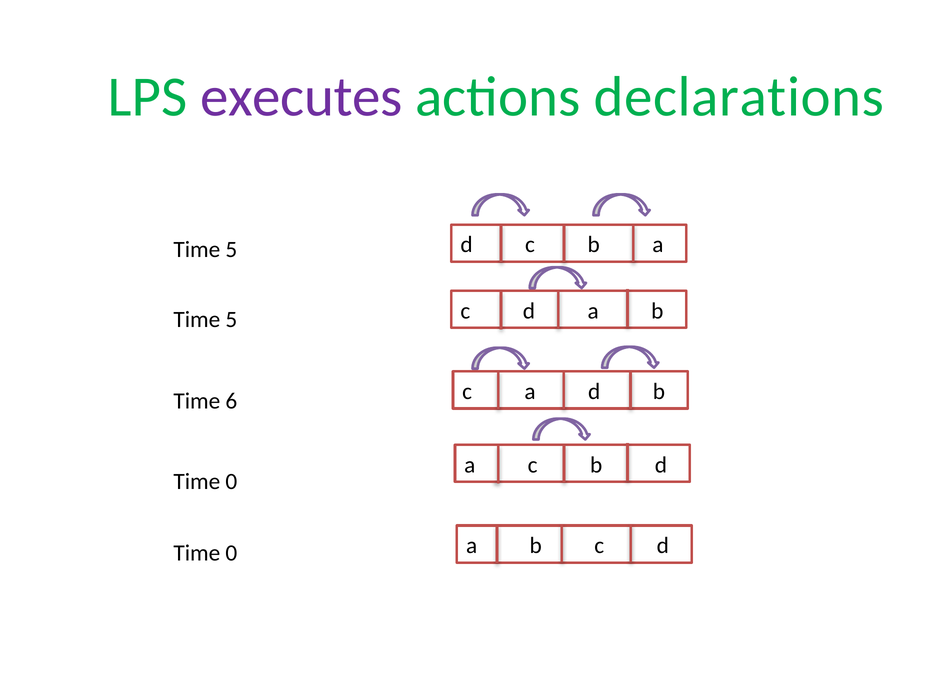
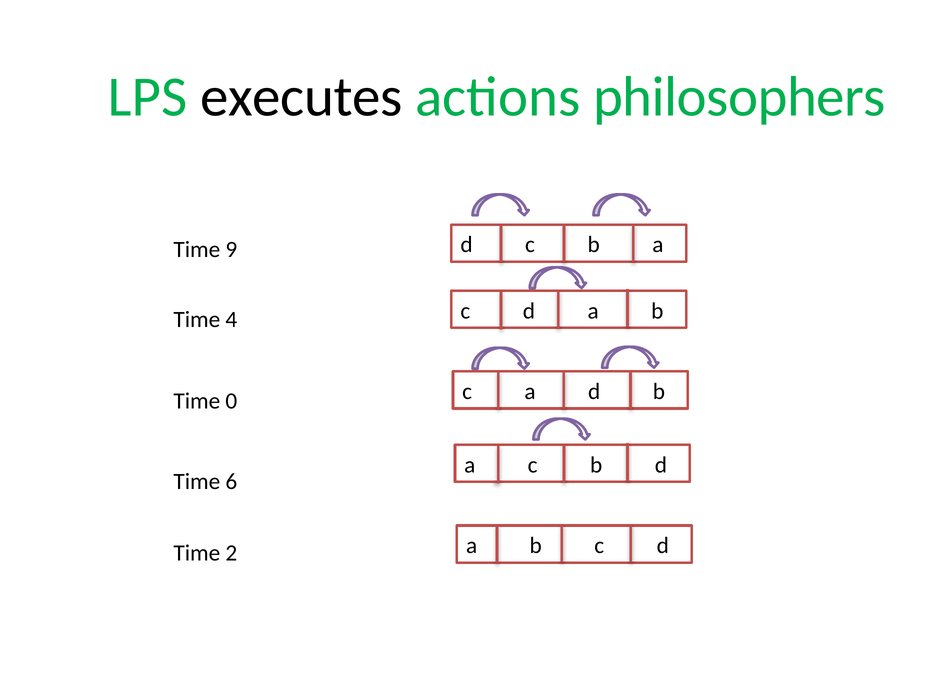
executes colour: purple -> black (301, 97)
declarations: declarations -> philosophers (739, 97)
5: 5 -> 9 (231, 250)
5: 5 -> 4 (231, 320)
6: 6 -> 0 (231, 401)
0: 0 -> 6 (231, 482)
0: 0 -> 2 (231, 553)
